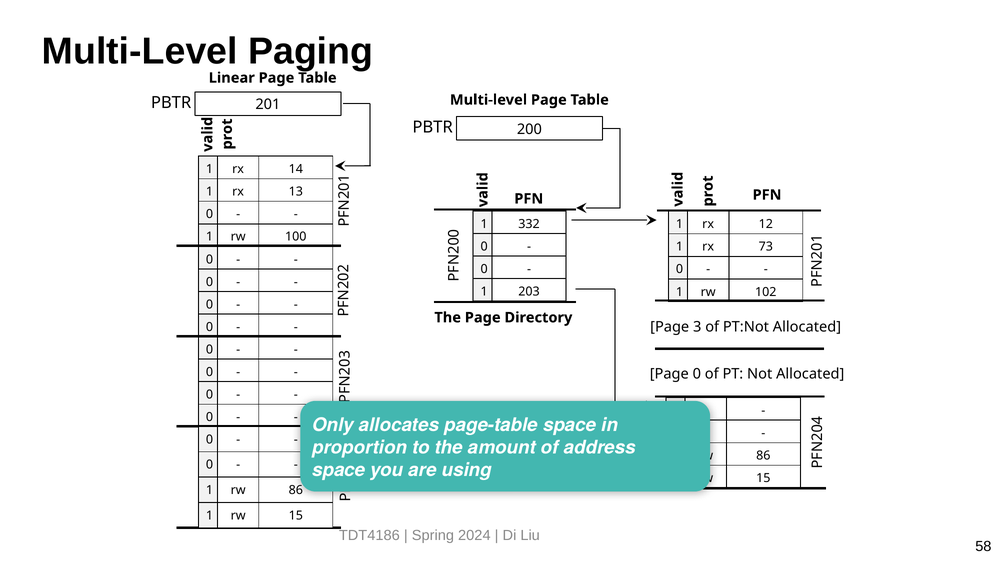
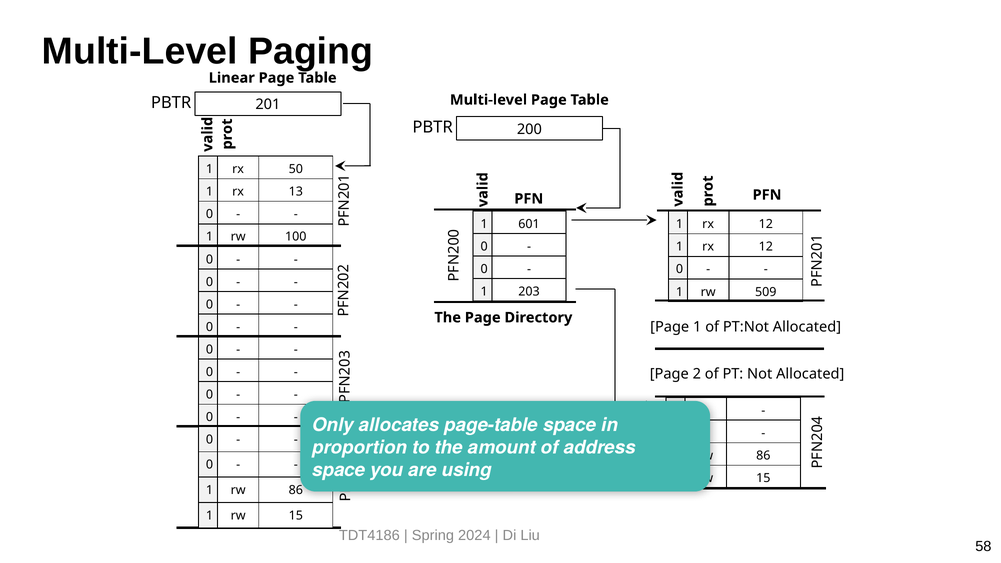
14: 14 -> 50 (296, 169)
332: 332 -> 601 (529, 224)
73: 73 -> 12 (766, 247)
102: 102 -> 509 (766, 292)
Page 3: 3 -> 1 (697, 327)
Page 0: 0 -> 2 (697, 374)
